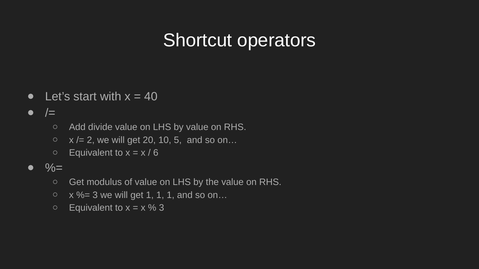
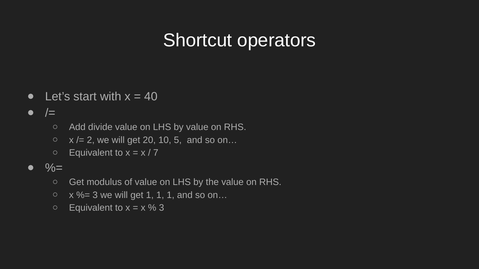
6: 6 -> 7 (156, 153)
